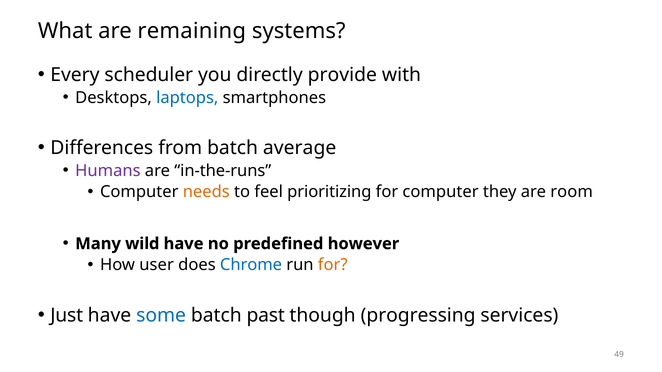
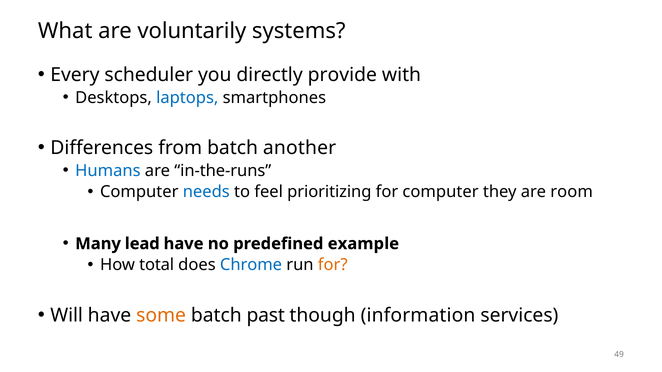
remaining: remaining -> voluntarily (192, 31)
average: average -> another (300, 148)
Humans colour: purple -> blue (108, 171)
needs colour: orange -> blue (206, 192)
wild: wild -> lead (142, 244)
however: however -> example (363, 244)
user: user -> total (157, 265)
Just: Just -> Will (67, 316)
some colour: blue -> orange (161, 316)
progressing: progressing -> information (418, 316)
